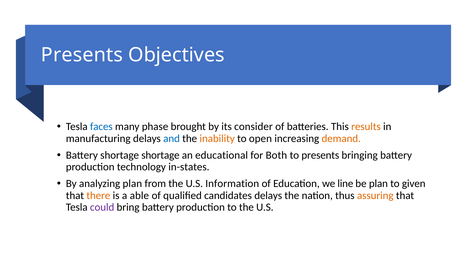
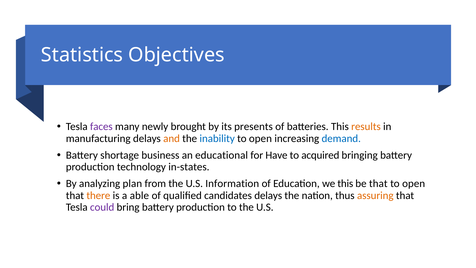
Presents: Presents -> Statistics (82, 55)
faces colour: blue -> purple (101, 127)
phase: phase -> newly (155, 127)
consider: consider -> presents (254, 127)
and colour: blue -> orange (172, 138)
inability colour: orange -> blue (217, 138)
demand colour: orange -> blue (341, 138)
shortage shortage: shortage -> business (160, 155)
Both: Both -> Have (276, 155)
to presents: presents -> acquired (320, 155)
we line: line -> this (345, 184)
be plan: plan -> that (378, 184)
given: given -> open (414, 184)
